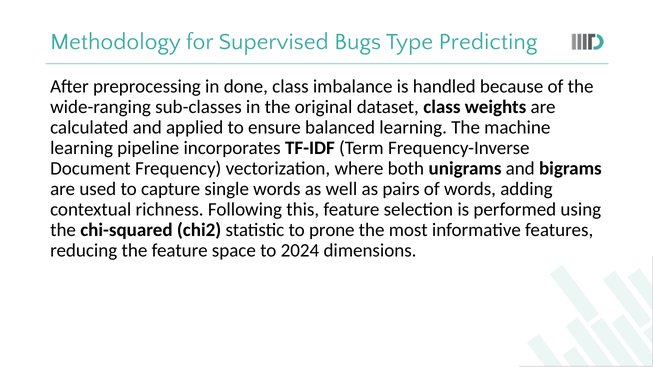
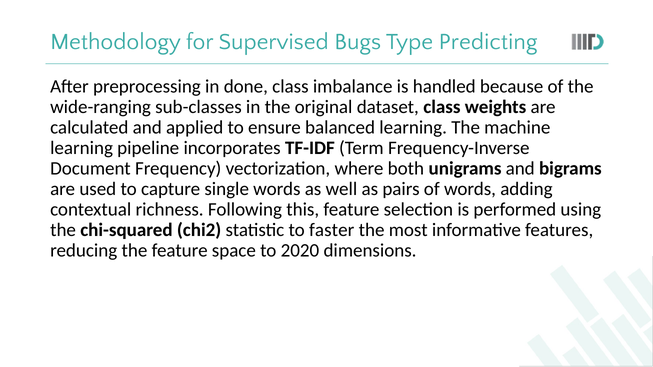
prone: prone -> faster (332, 230)
2024: 2024 -> 2020 (300, 251)
